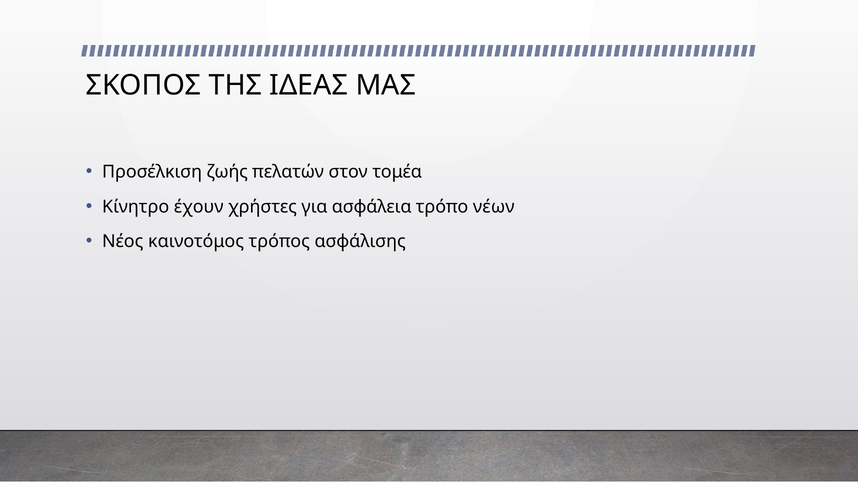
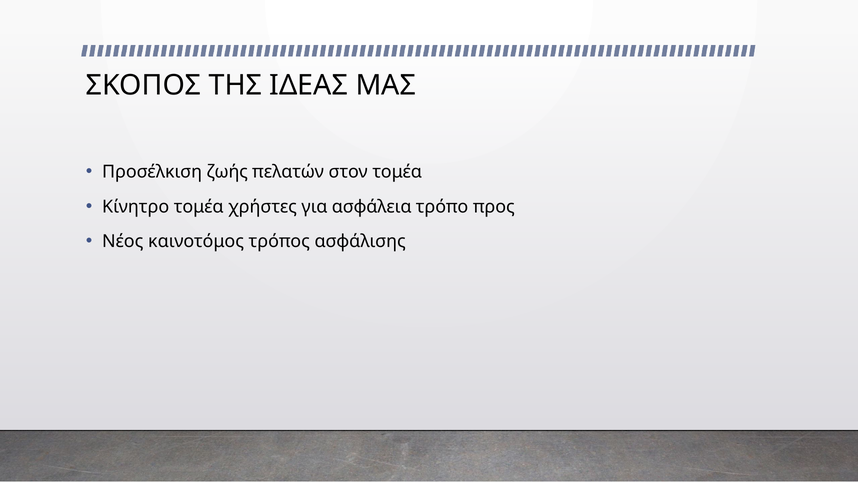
Κίνητρο έχουν: έχουν -> τομέα (199, 207)
νέων: νέων -> προς (494, 207)
